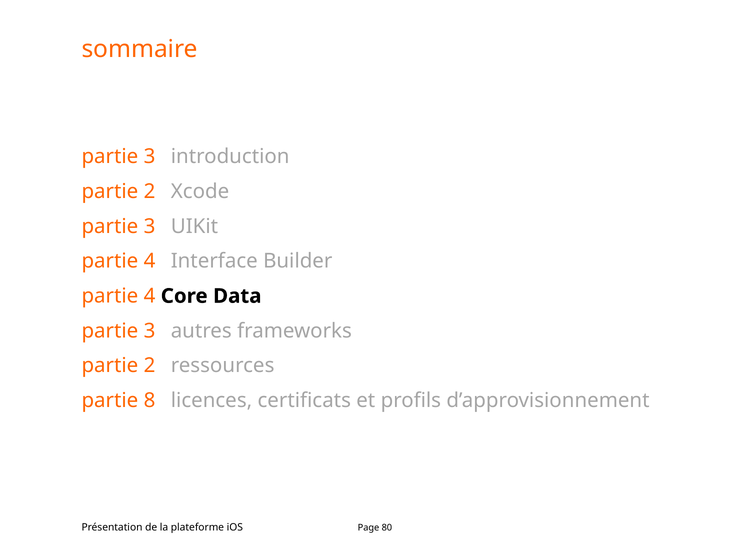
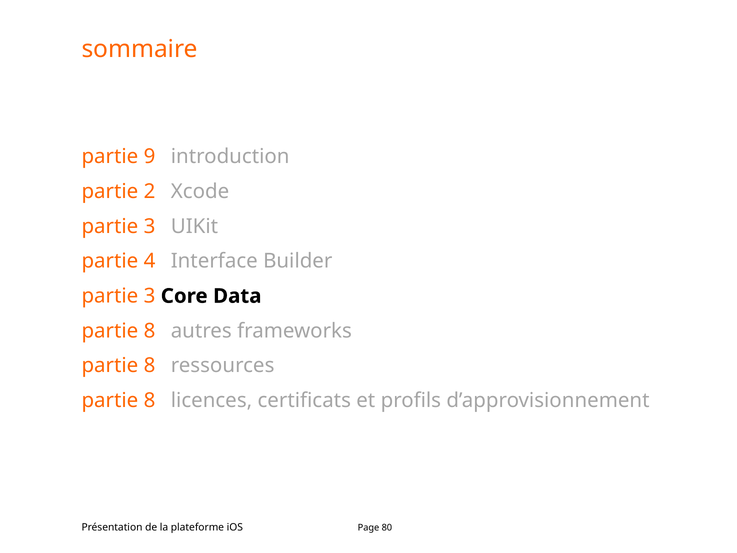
3: 3 -> 9 (149, 157)
4: 4 -> 3 (149, 296)
3: 3 -> 8 (149, 331)
2: 2 -> 8 (149, 366)
